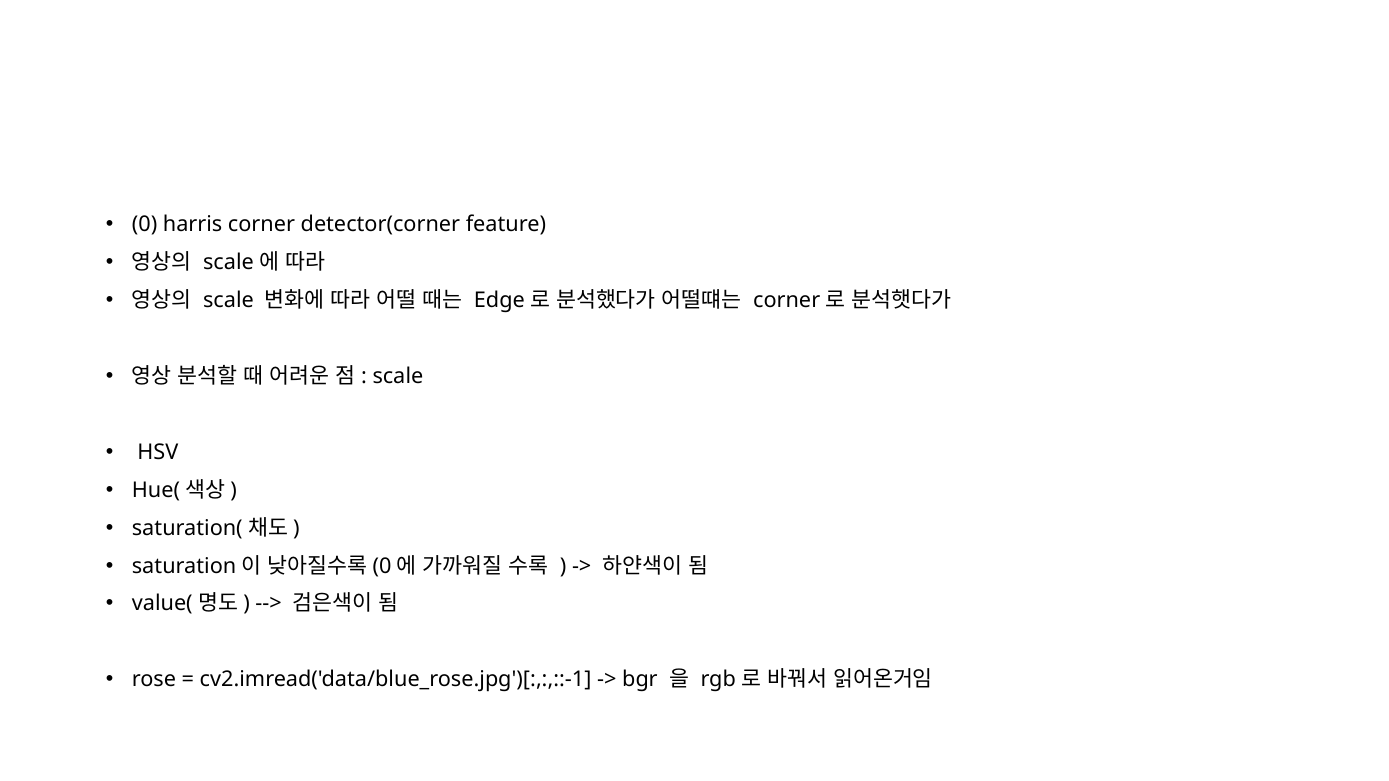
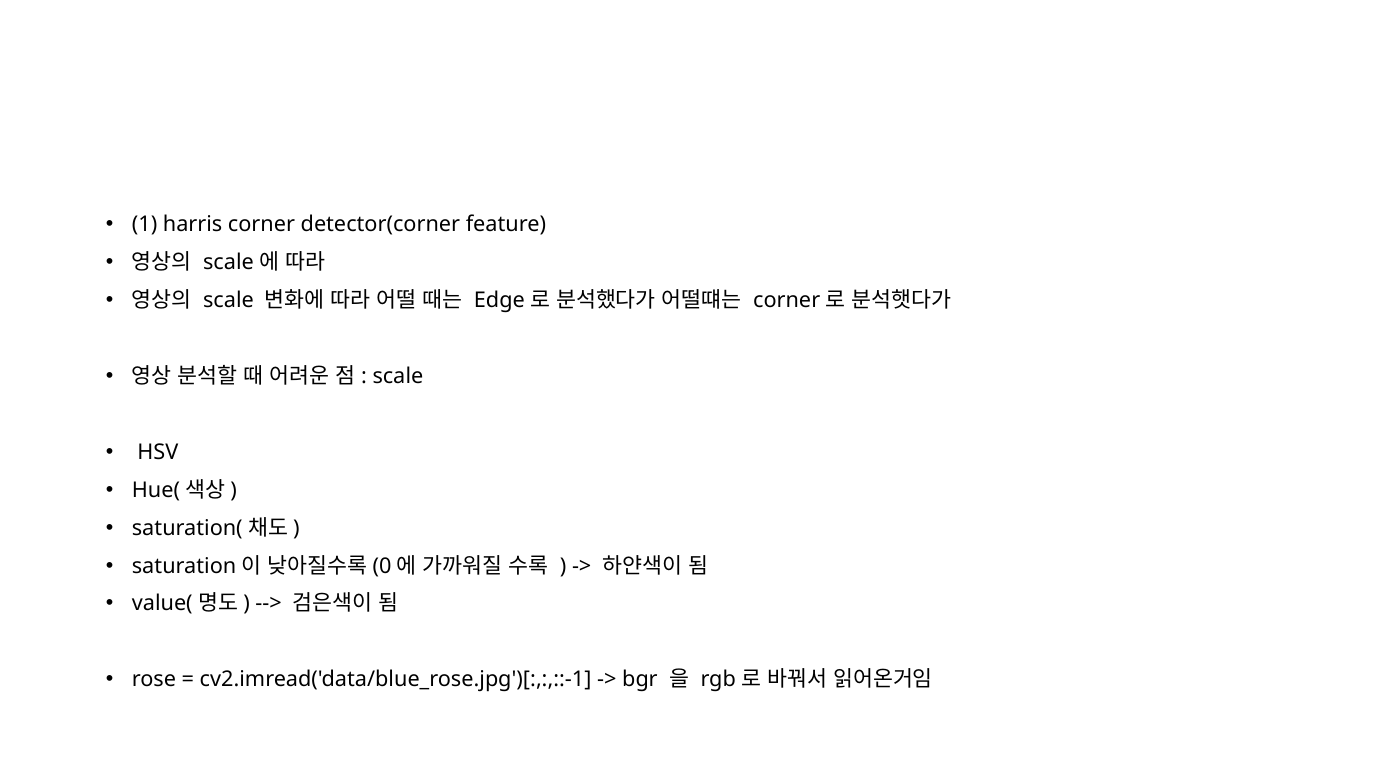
0: 0 -> 1 (145, 225)
